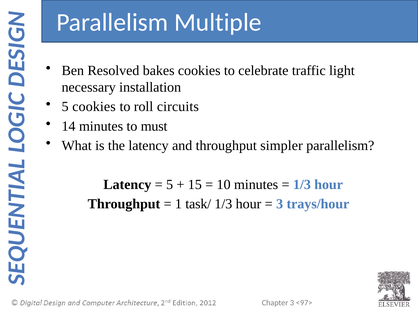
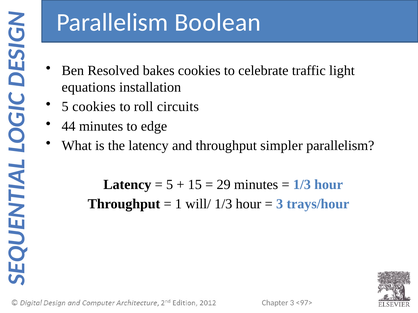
Multiple: Multiple -> Boolean (218, 22)
necessary: necessary -> equations (89, 87)
14: 14 -> 44 (69, 126)
must: must -> edge (154, 126)
10: 10 -> 29 (224, 185)
task/: task/ -> will/ (198, 204)
